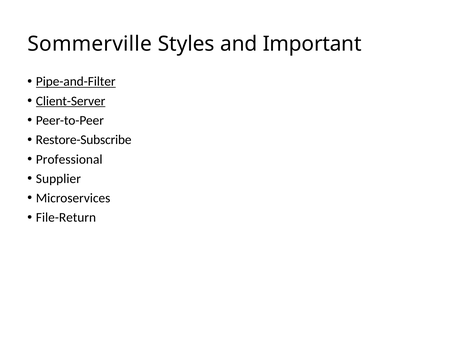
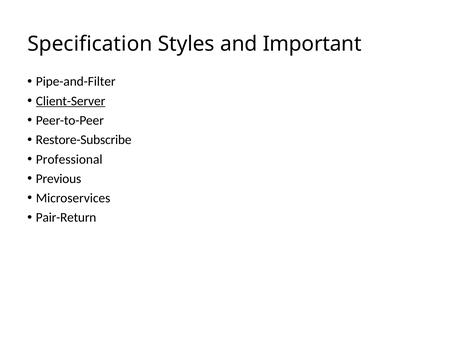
Sommerville: Sommerville -> Specification (90, 44)
Pipe-and-Filter underline: present -> none (76, 82)
Supplier: Supplier -> Previous (59, 179)
File-Return: File-Return -> Pair-Return (66, 218)
